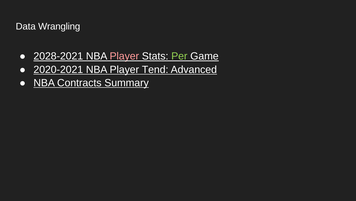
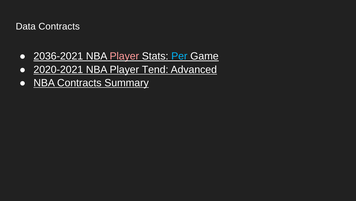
Data Wrangling: Wrangling -> Contracts (59, 26)
2028-2021: 2028-2021 -> 2036-2021 (58, 56)
Per colour: light green -> light blue (179, 56)
